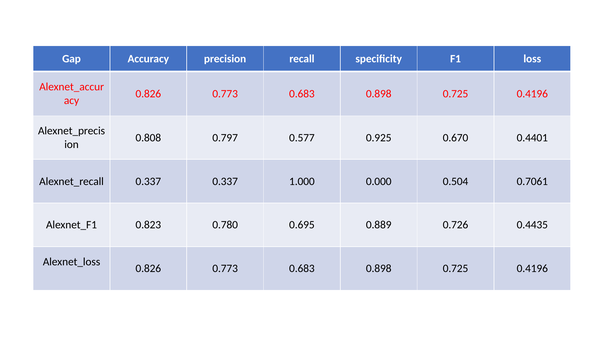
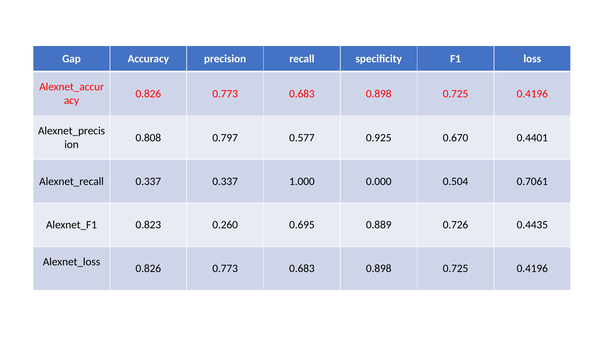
0.780: 0.780 -> 0.260 (225, 225)
